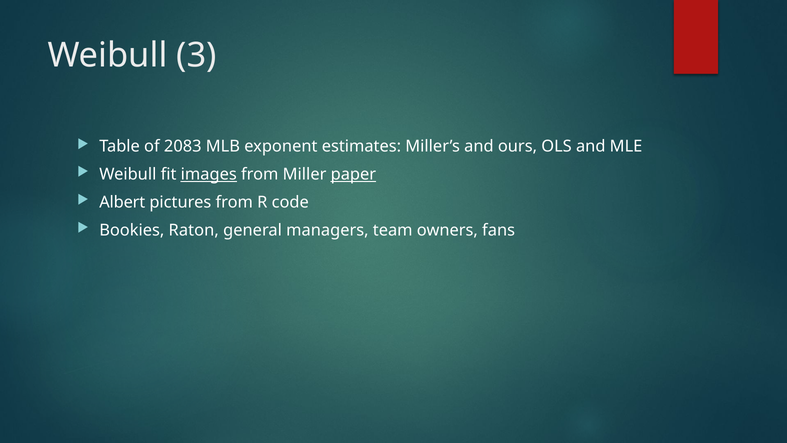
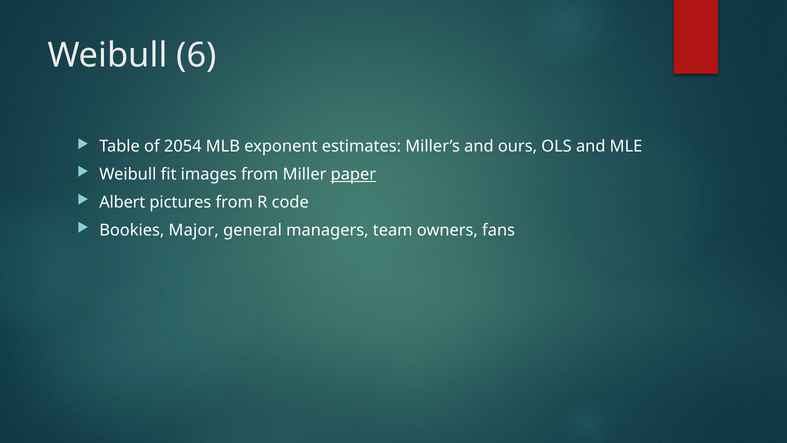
3: 3 -> 6 (197, 55)
2083: 2083 -> 2054 (183, 146)
images underline: present -> none (209, 174)
Raton: Raton -> Major (194, 230)
